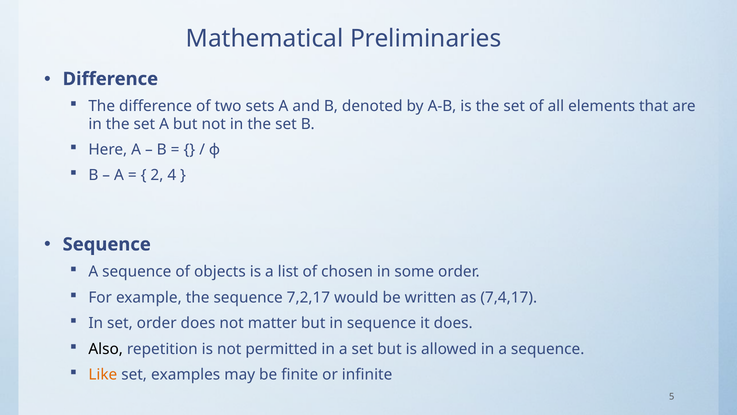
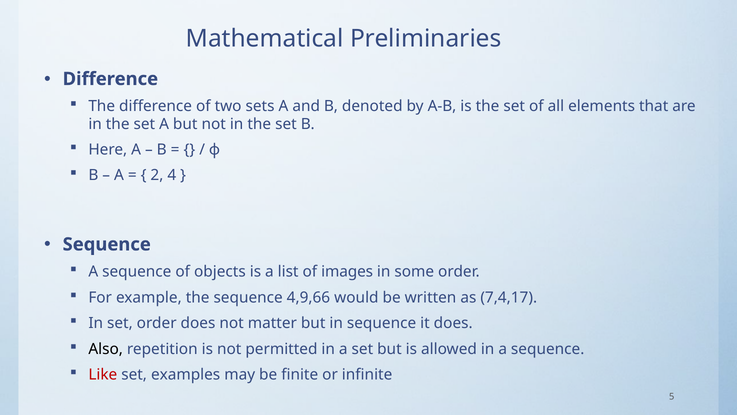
chosen: chosen -> images (347, 272)
7,2,17: 7,2,17 -> 4,9,66 (308, 297)
Like colour: orange -> red (103, 374)
